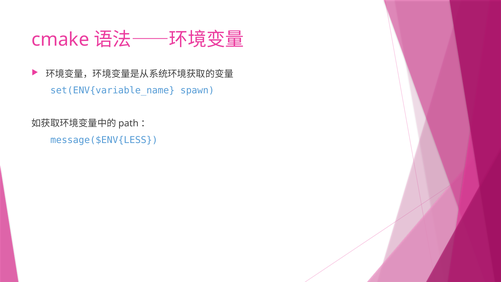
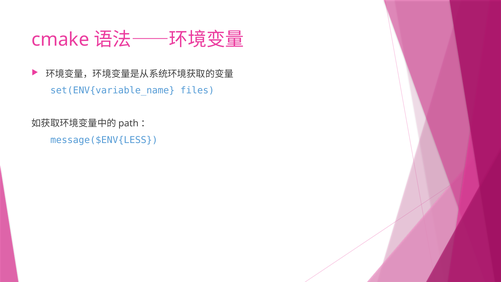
spawn: spawn -> files (197, 90)
